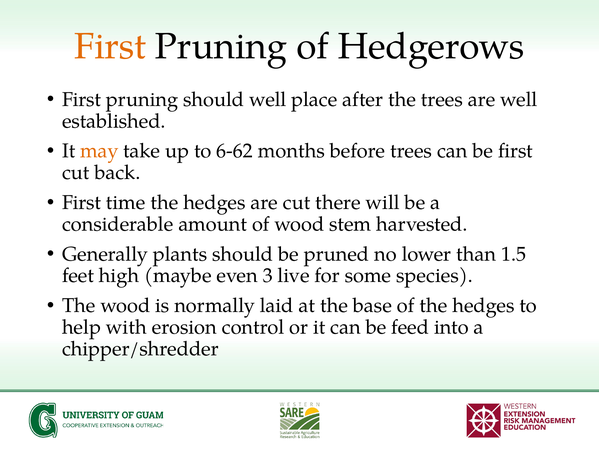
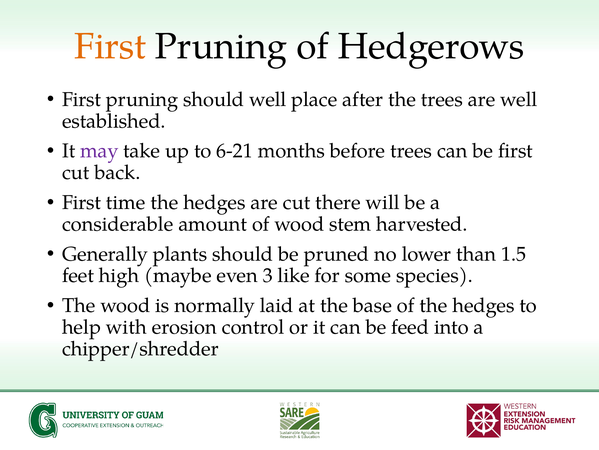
may colour: orange -> purple (99, 151)
6-62: 6-62 -> 6-21 (235, 151)
live: live -> like (294, 275)
